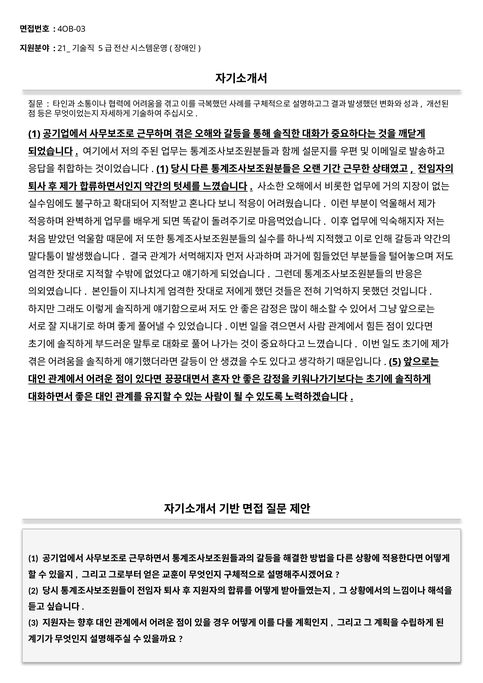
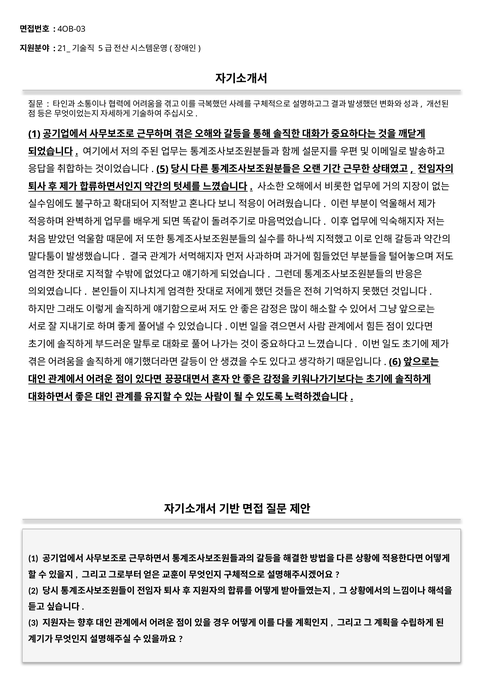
1: 1 -> 5 (162, 169)
5: 5 -> 6 (395, 362)
